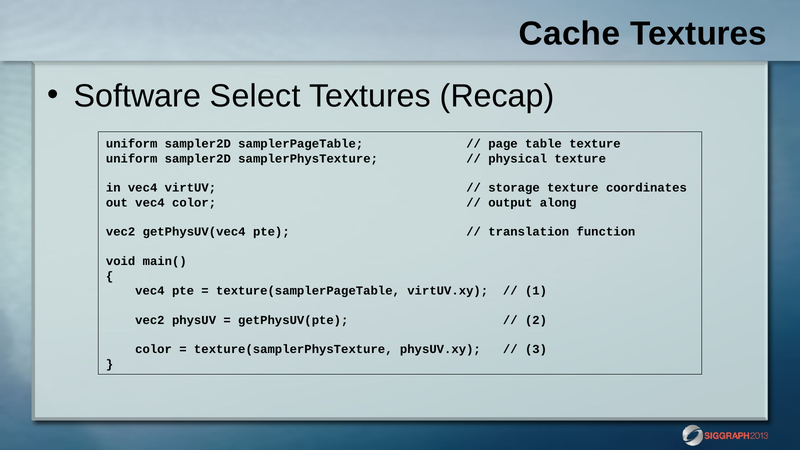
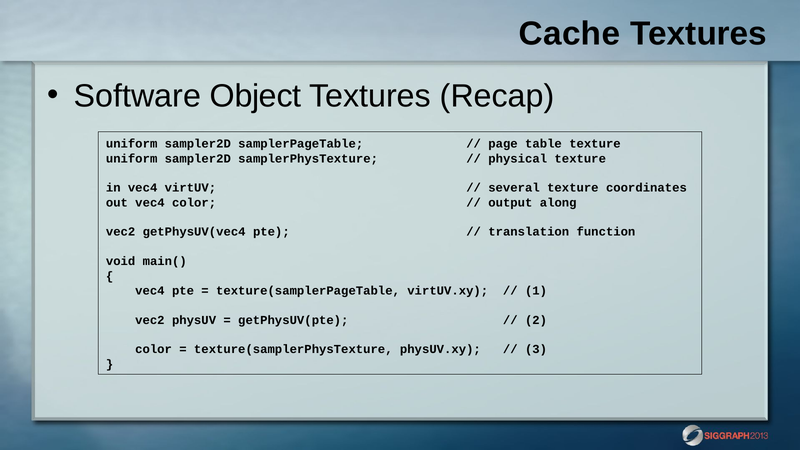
Select: Select -> Object (256, 96)
storage: storage -> several (514, 188)
